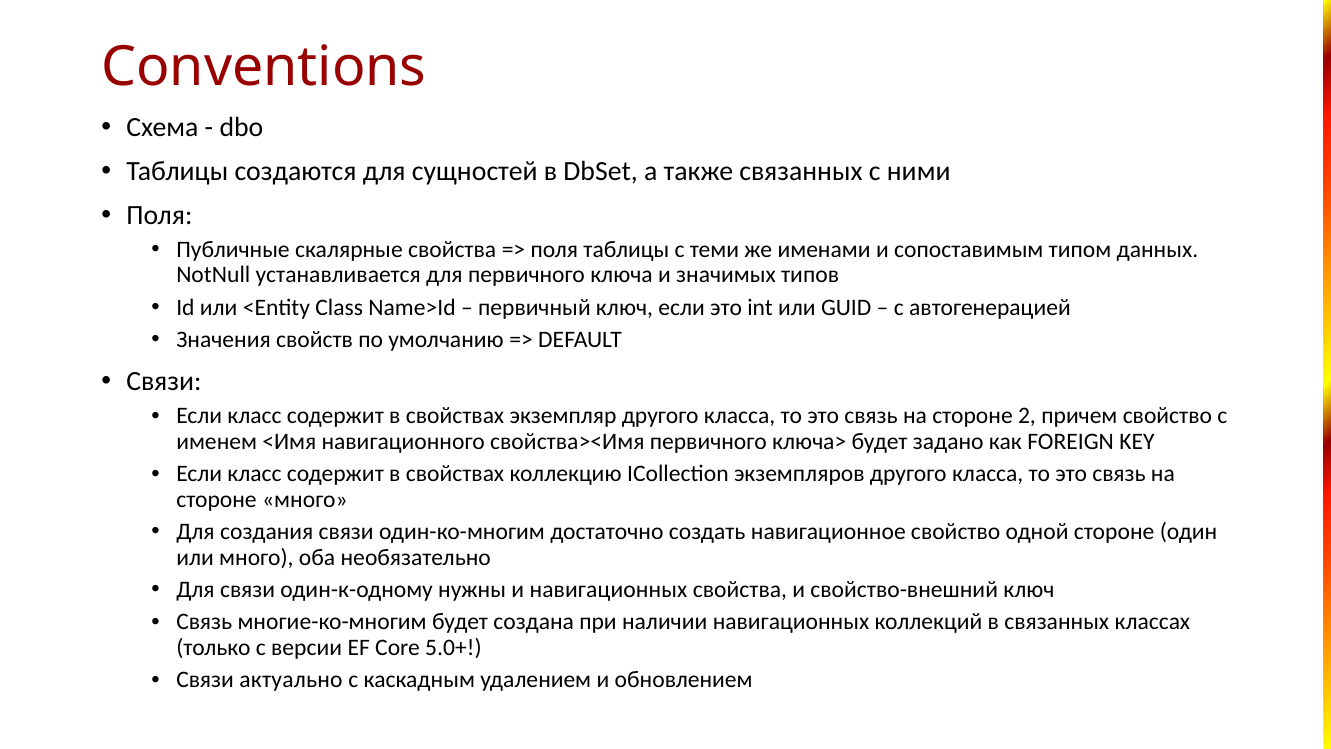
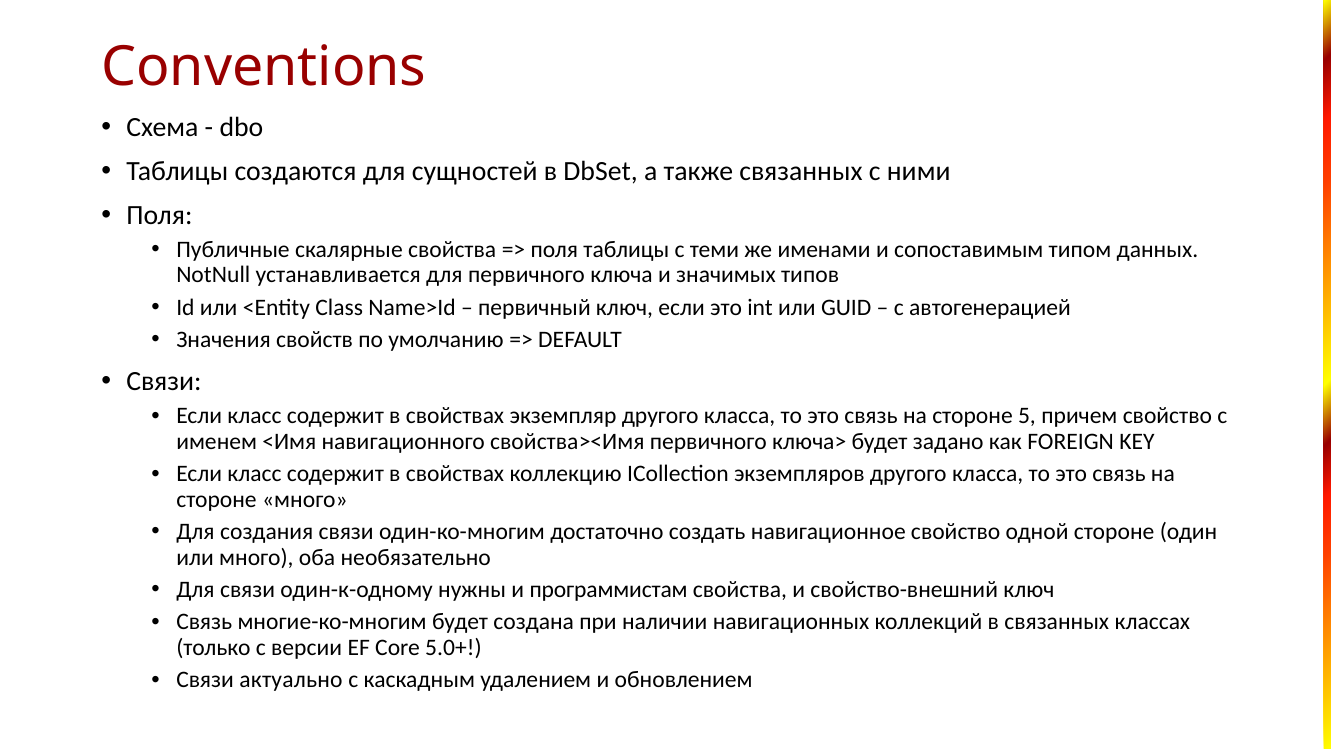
2: 2 -> 5 (1027, 416)
и навигационных: навигационных -> программистам (609, 590)
